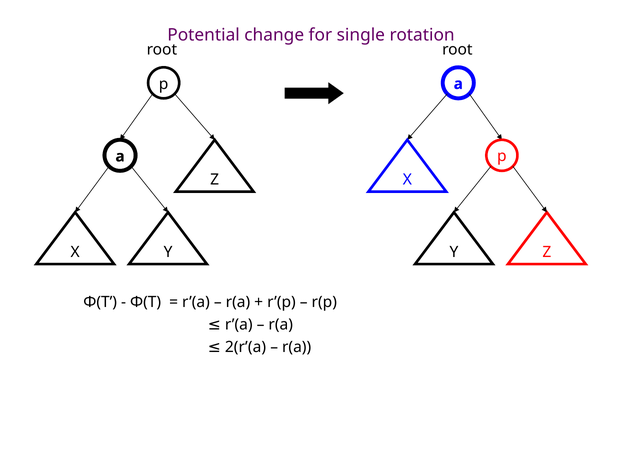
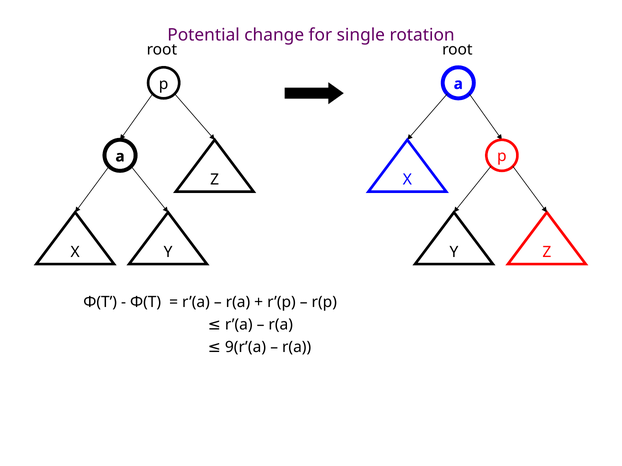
2(r’(a: 2(r’(a -> 9(r’(a (246, 347)
